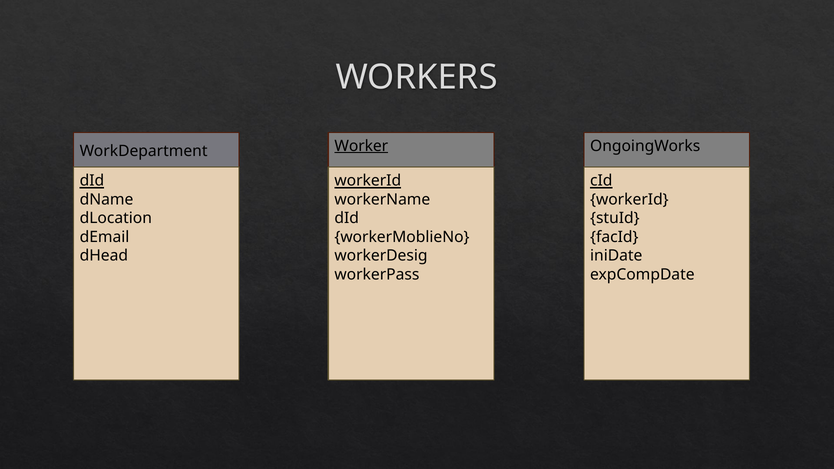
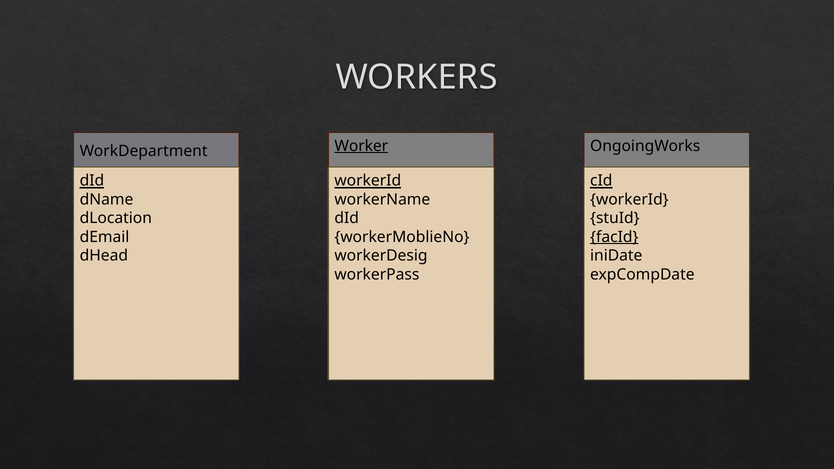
facId underline: none -> present (614, 237)
